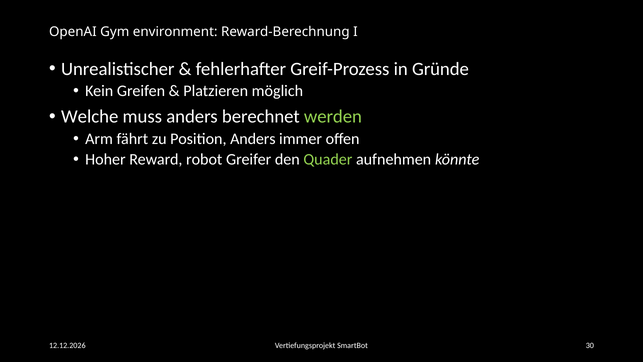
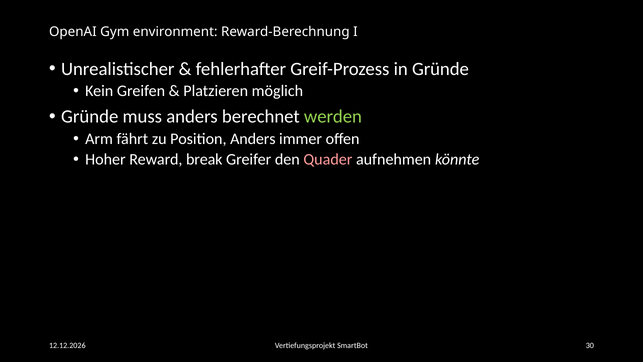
Welche: Welche -> Gründe (90, 117)
robot: robot -> break (204, 159)
Quader colour: light green -> pink (328, 159)
